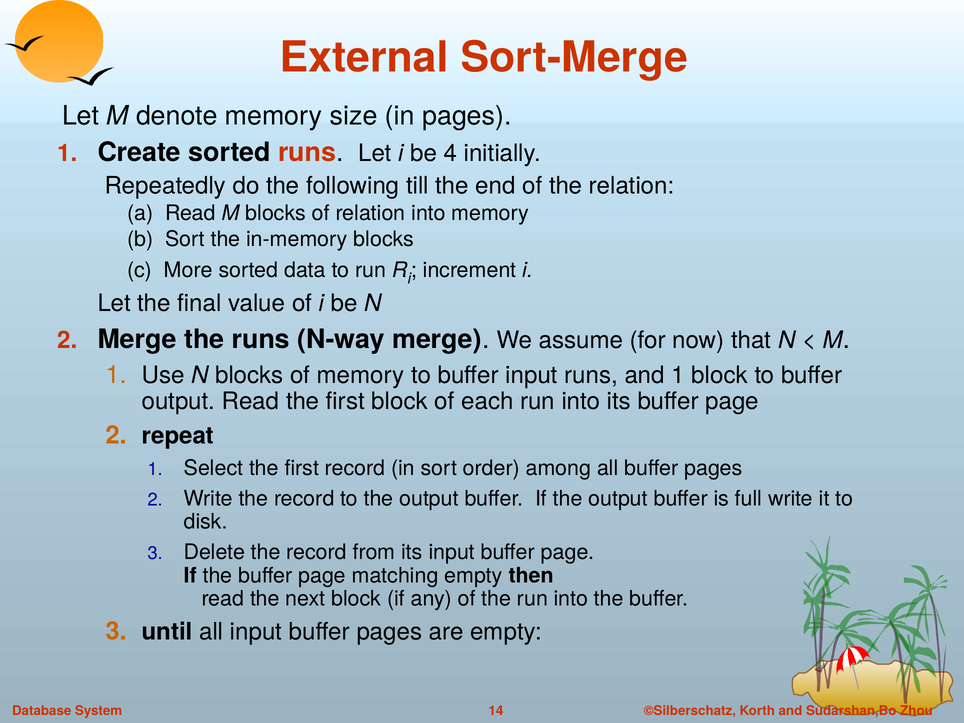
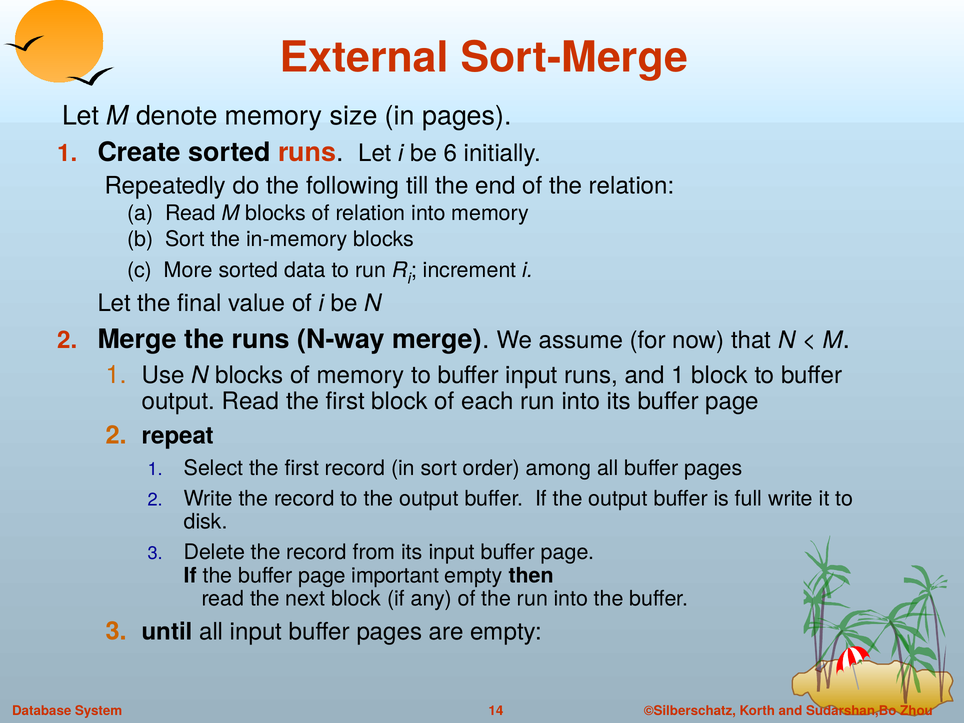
4: 4 -> 6 (450, 154)
matching: matching -> important (395, 576)
